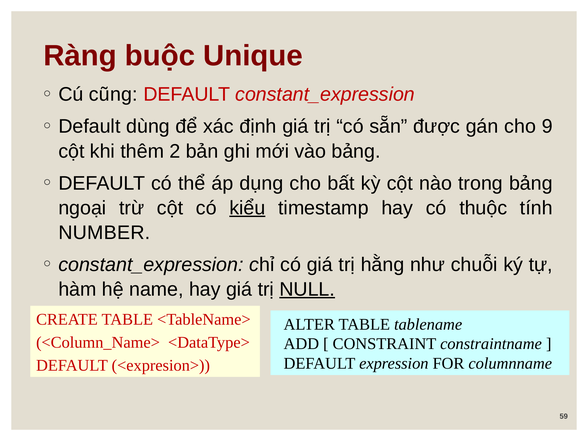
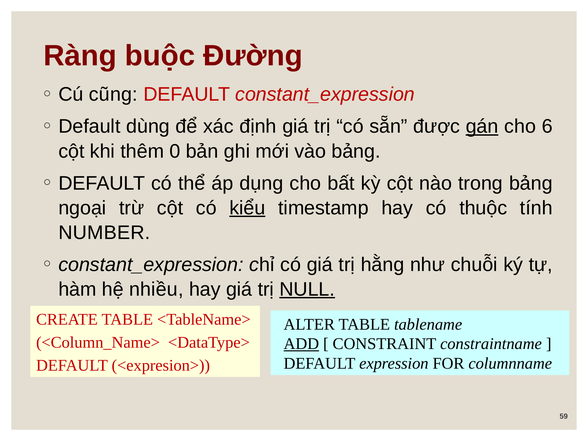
Unique: Unique -> Đường (253, 56)
gán underline: none -> present (482, 127)
9: 9 -> 6 (547, 127)
2: 2 -> 0 (175, 151)
name: name -> nhiều (156, 289)
ADD underline: none -> present (301, 344)
